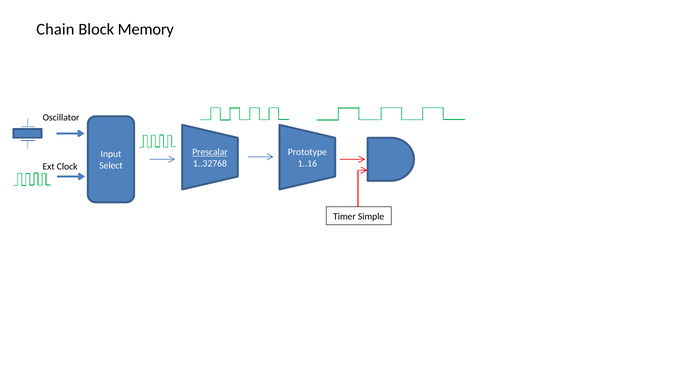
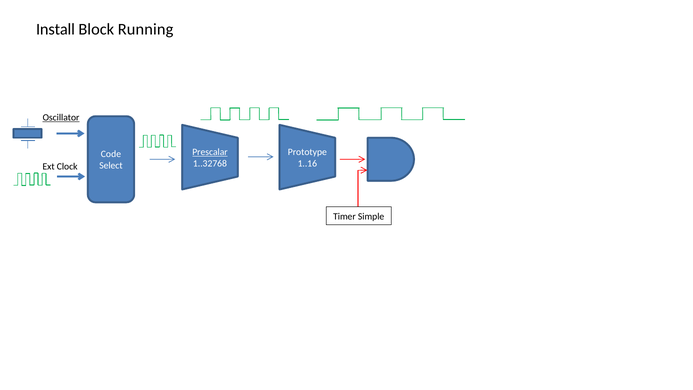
Chain: Chain -> Install (55, 29)
Memory: Memory -> Running (146, 29)
Oscillator underline: none -> present (61, 117)
Input: Input -> Code (111, 154)
